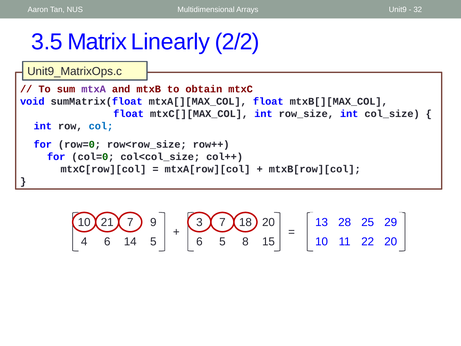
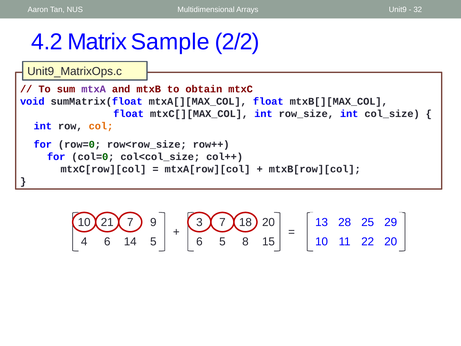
3.5: 3.5 -> 4.2 (47, 42)
Linearly: Linearly -> Sample (170, 42)
col colour: blue -> orange (101, 126)
